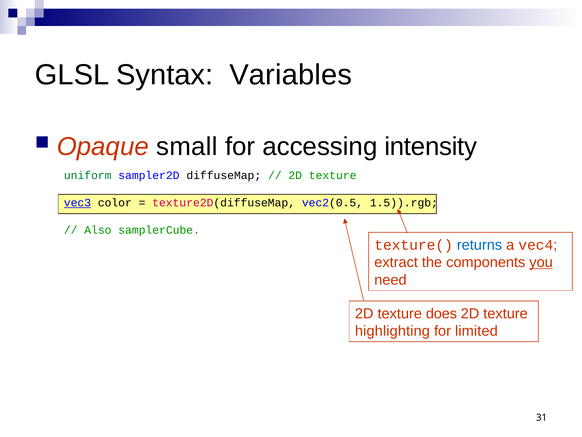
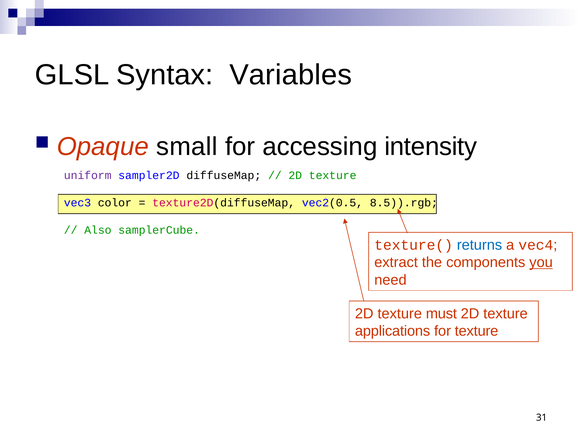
uniform colour: green -> purple (88, 175)
vec3 underline: present -> none (77, 203)
1.5)).rgb: 1.5)).rgb -> 8.5)).rgb (404, 203)
does: does -> must (441, 313)
highlighting: highlighting -> applications (393, 331)
for limited: limited -> texture (477, 331)
